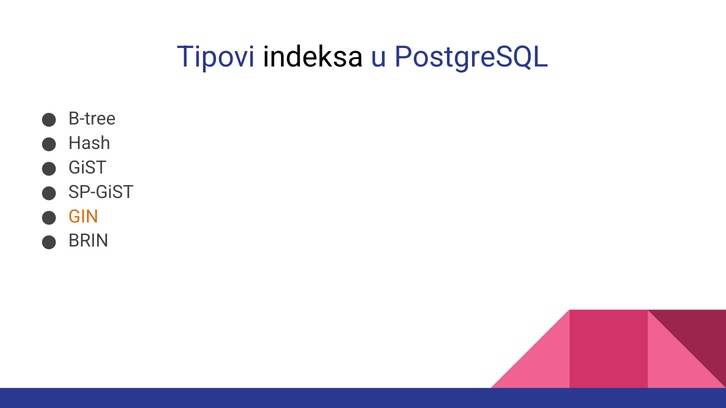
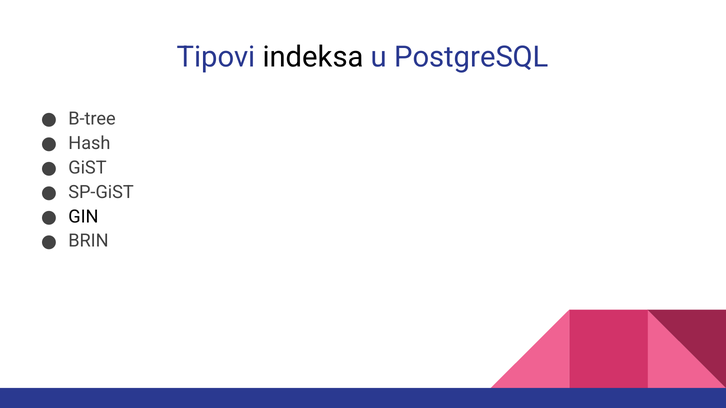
GIN colour: orange -> black (83, 217)
